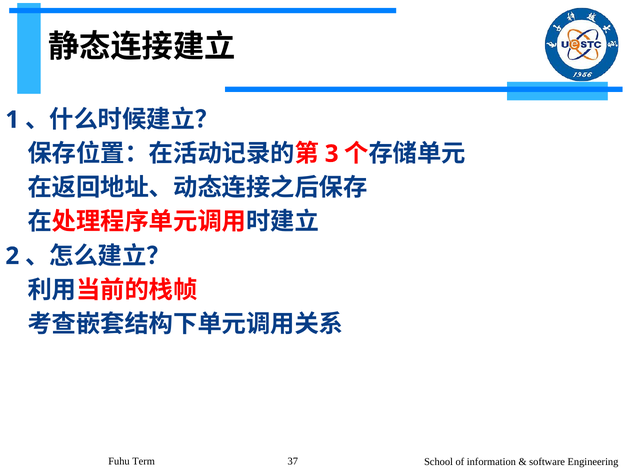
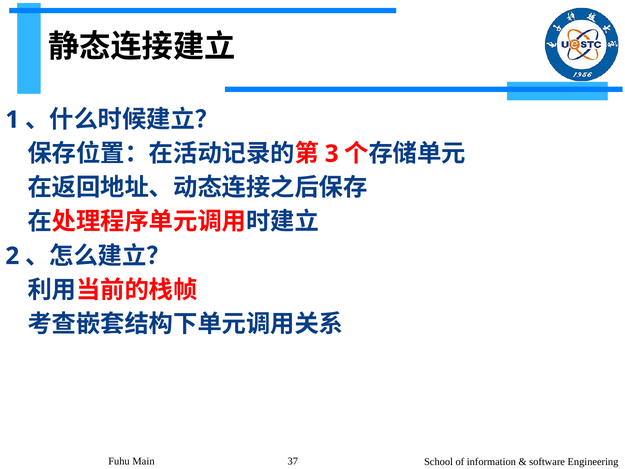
Term: Term -> Main (144, 461)
